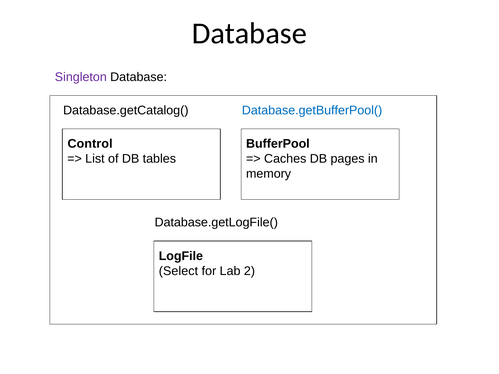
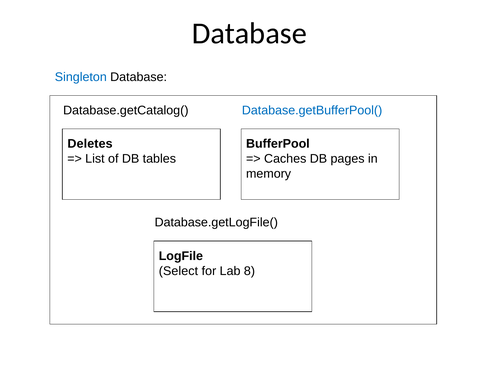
Singleton colour: purple -> blue (81, 77)
Control: Control -> Deletes (90, 144)
2: 2 -> 8 (249, 271)
